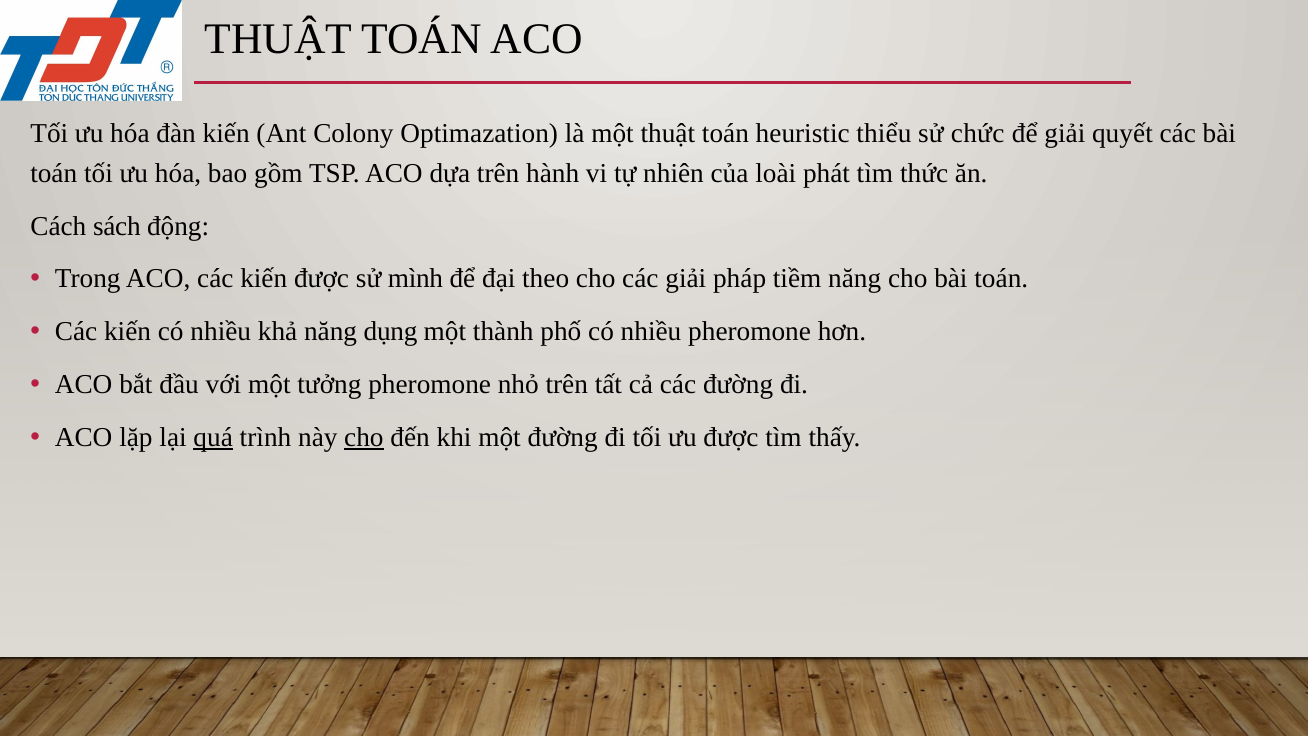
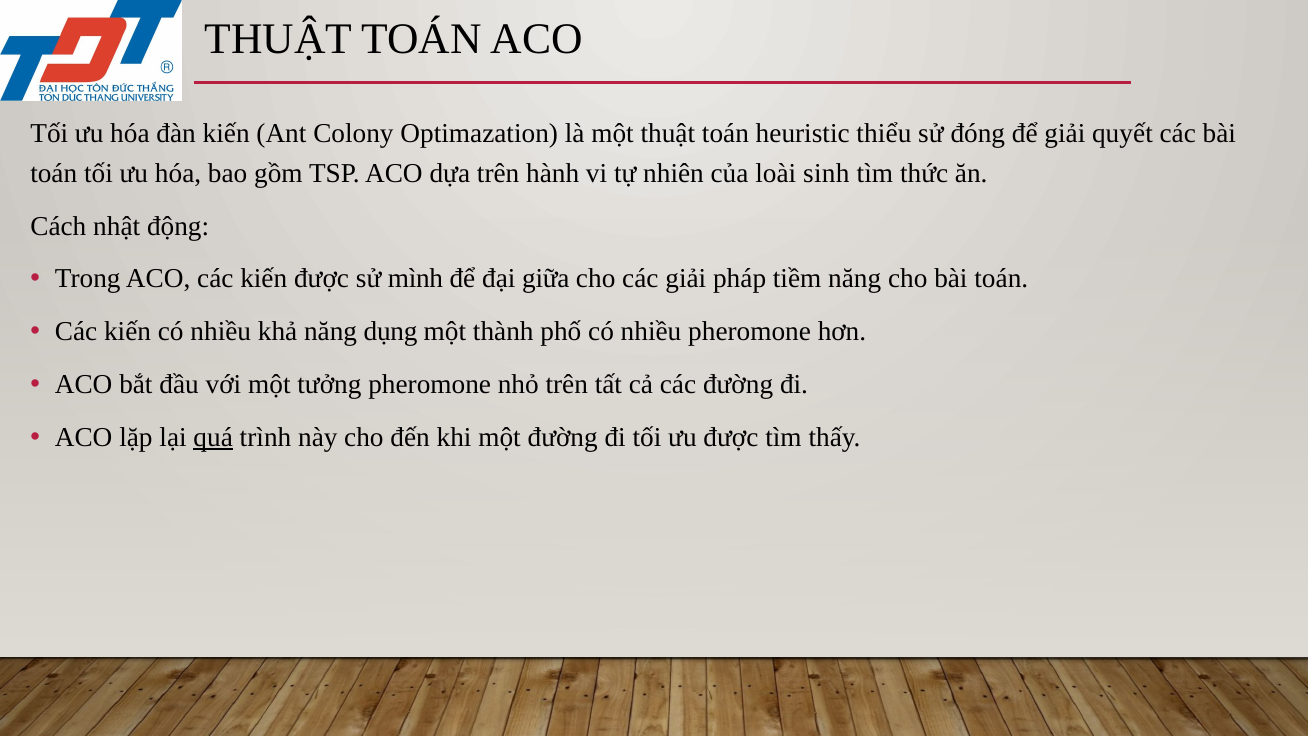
chức: chức -> đóng (978, 134)
phát: phát -> sinh (826, 173)
sách: sách -> nhật (117, 226)
theo: theo -> giữa (546, 279)
cho underline: present -> none (364, 437)
